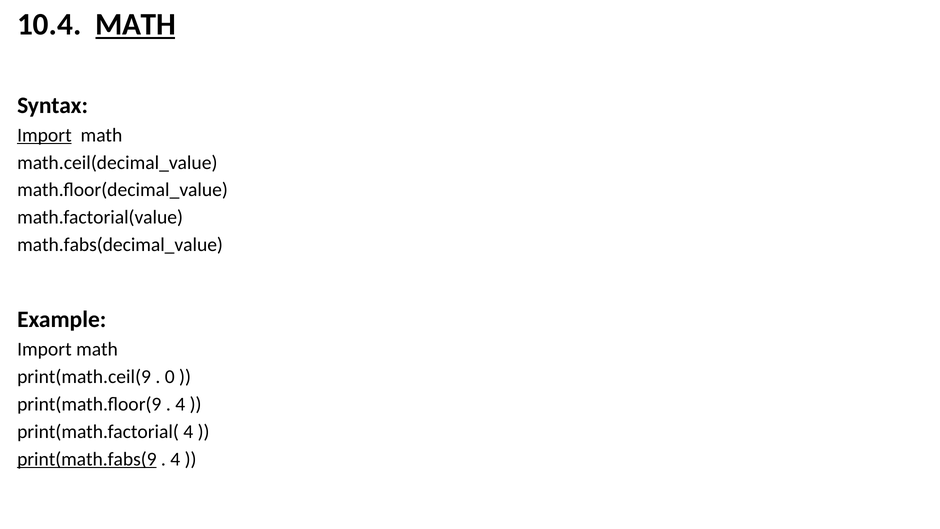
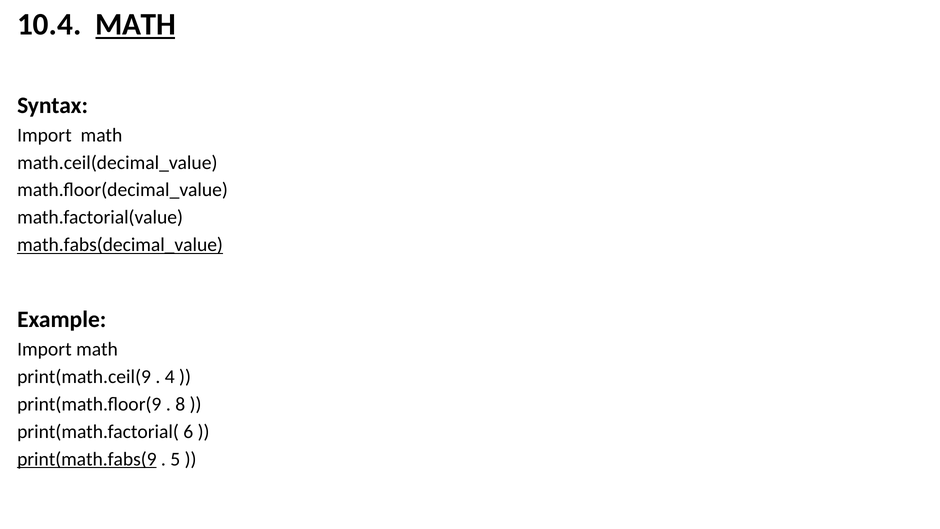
Import underline: present -> none (44, 135)
math.fabs(decimal_value underline: none -> present (120, 245)
0: 0 -> 4 (170, 377)
4: 4 -> 8 (180, 404)
print(math.factorial( 4: 4 -> 6 (188, 431)
4: 4 -> 5 (175, 459)
